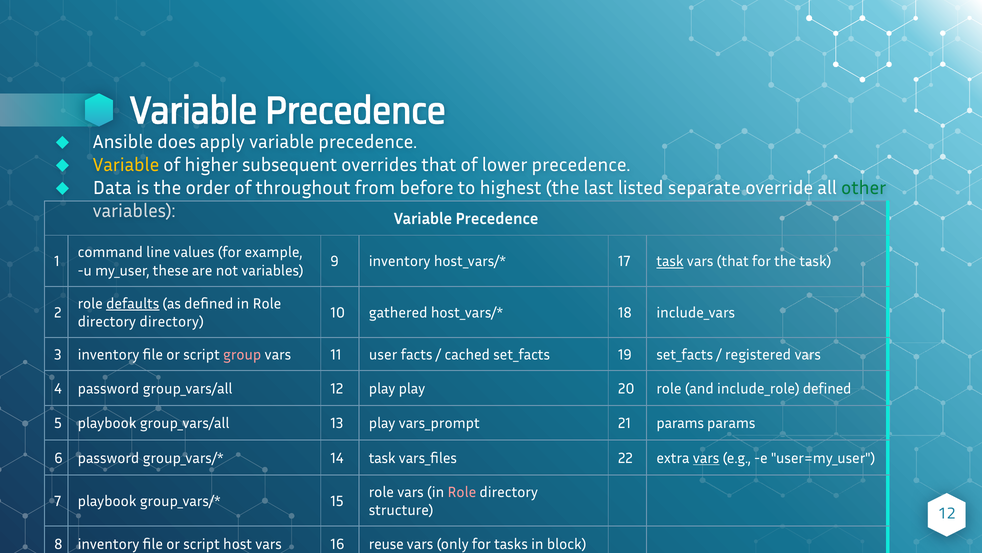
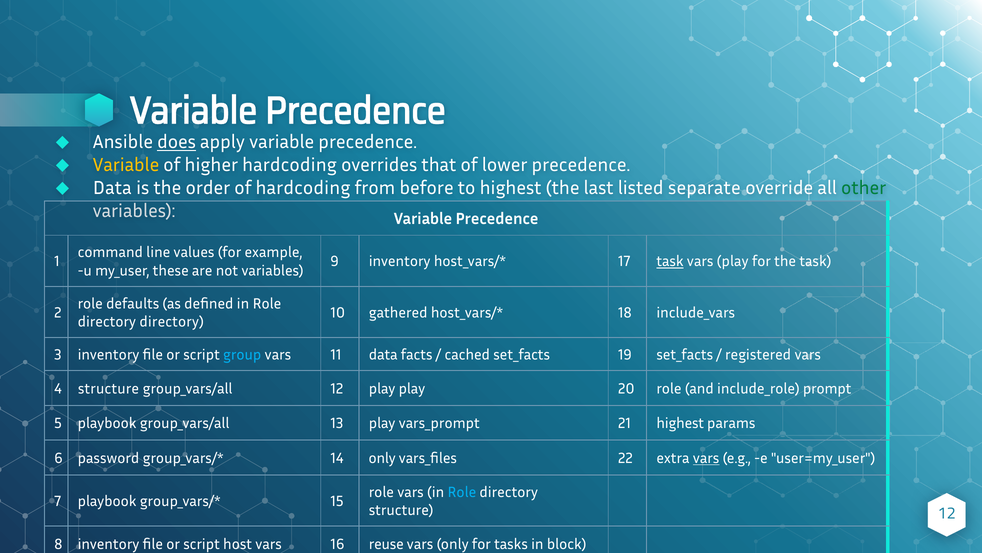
does underline: none -> present (177, 142)
higher subsequent: subsequent -> hardcoding (289, 165)
of throughout: throughout -> hardcoding (303, 188)
vars that: that -> play (733, 261)
defaults underline: present -> none (133, 303)
group colour: pink -> light blue (242, 354)
11 user: user -> data (383, 354)
4 password: password -> structure (108, 388)
defined: defined -> prompt (827, 388)
21 params: params -> highest (680, 423)
14 task: task -> only (382, 458)
Role colour: pink -> light blue (462, 492)
